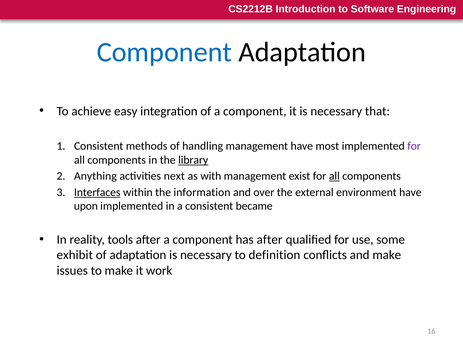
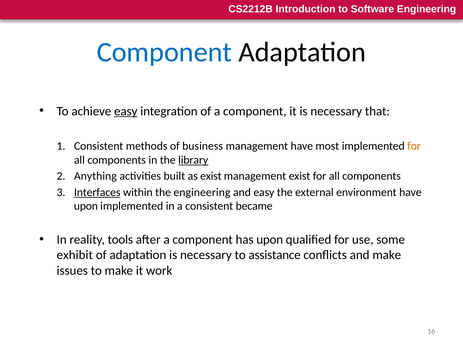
easy underline: none -> present (126, 111)
handling: handling -> business (203, 146)
for colour: purple -> orange (414, 146)
next: next -> built (174, 176)
as with: with -> exist (211, 176)
all underline: present -> none (334, 176)
the information: information -> engineering (202, 192)
and over: over -> easy (264, 192)
has after: after -> upon (270, 240)
definition: definition -> assistance (275, 255)
